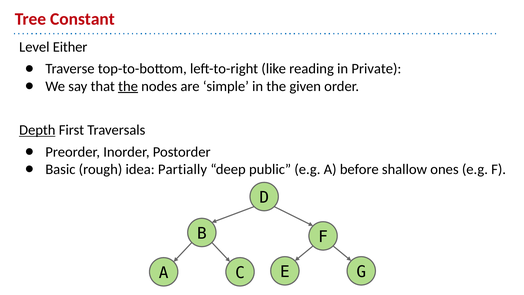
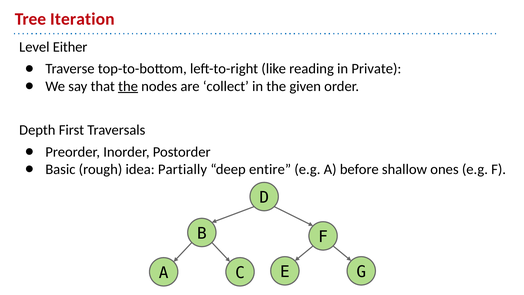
Constant: Constant -> Iteration (82, 19)
simple: simple -> collect (226, 86)
Depth underline: present -> none (37, 130)
public: public -> entire (270, 169)
